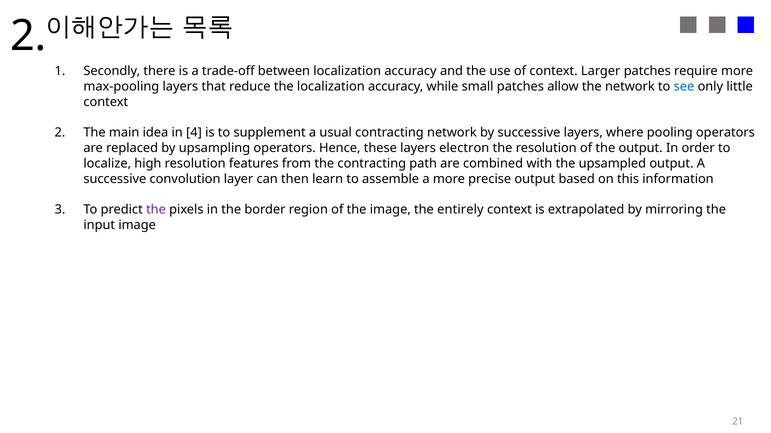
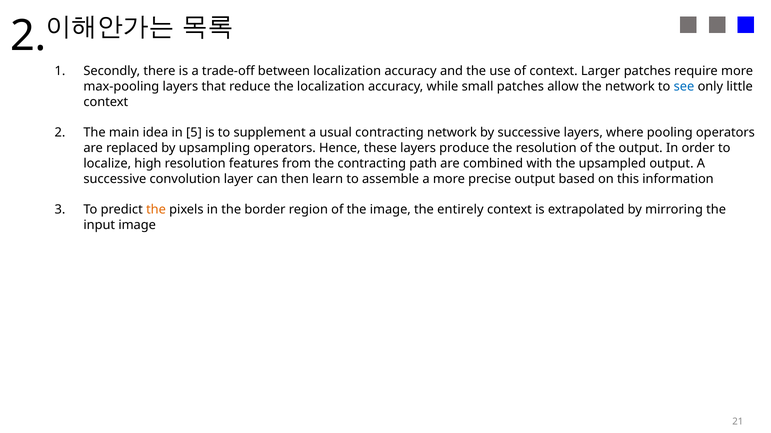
4: 4 -> 5 (194, 133)
electron: electron -> produce (464, 148)
the colour: purple -> orange (156, 210)
